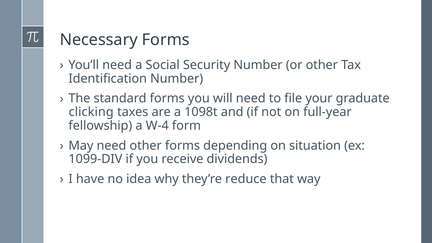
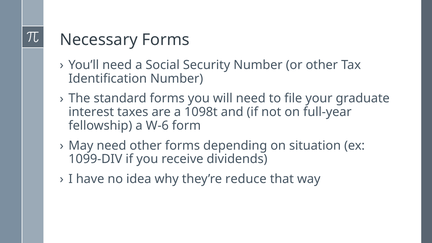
clicking: clicking -> interest (91, 112)
W-4: W-4 -> W-6 (157, 126)
